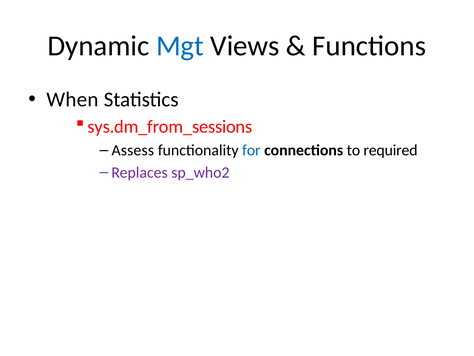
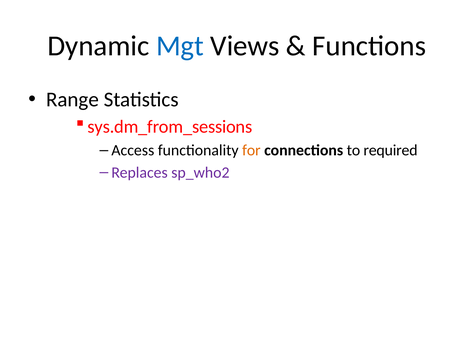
When: When -> Range (73, 99)
Assess: Assess -> Access (133, 150)
for colour: blue -> orange (251, 150)
